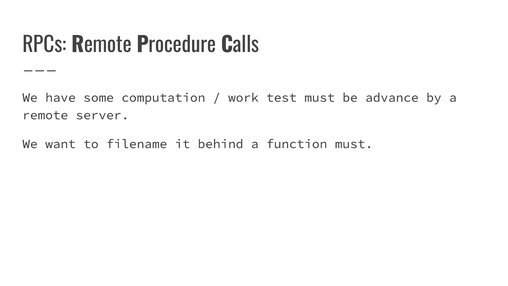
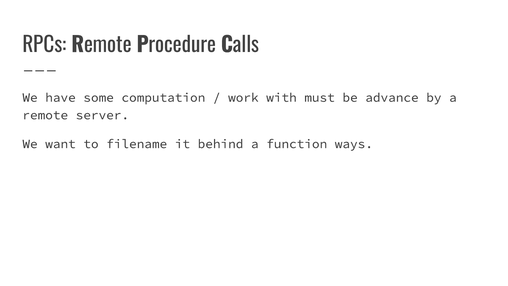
test: test -> with (281, 97)
function must: must -> ways (354, 144)
